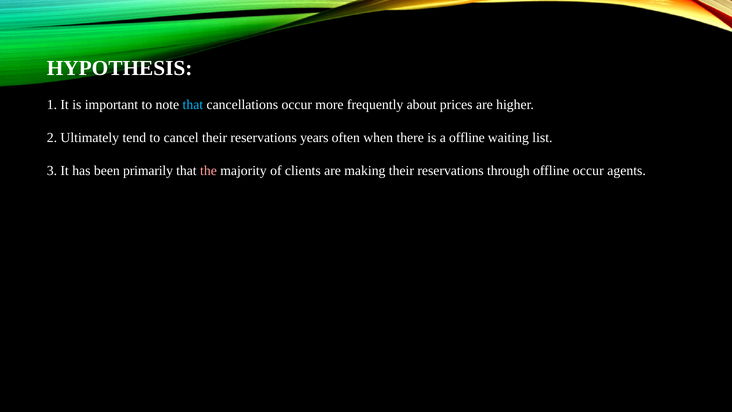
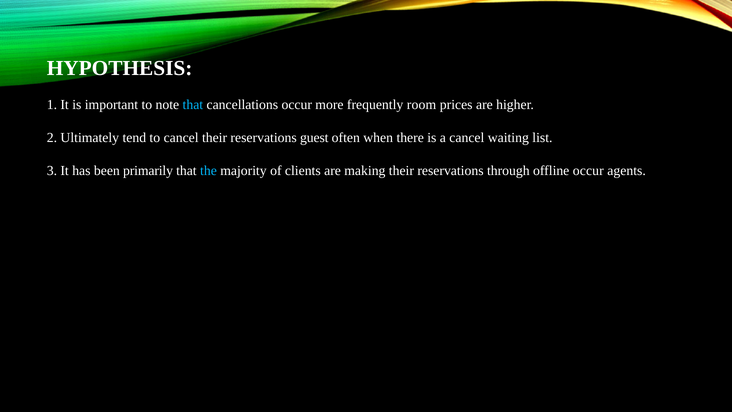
about: about -> room (422, 105)
years: years -> guest (314, 138)
a offline: offline -> cancel (467, 138)
the colour: pink -> light blue (208, 171)
